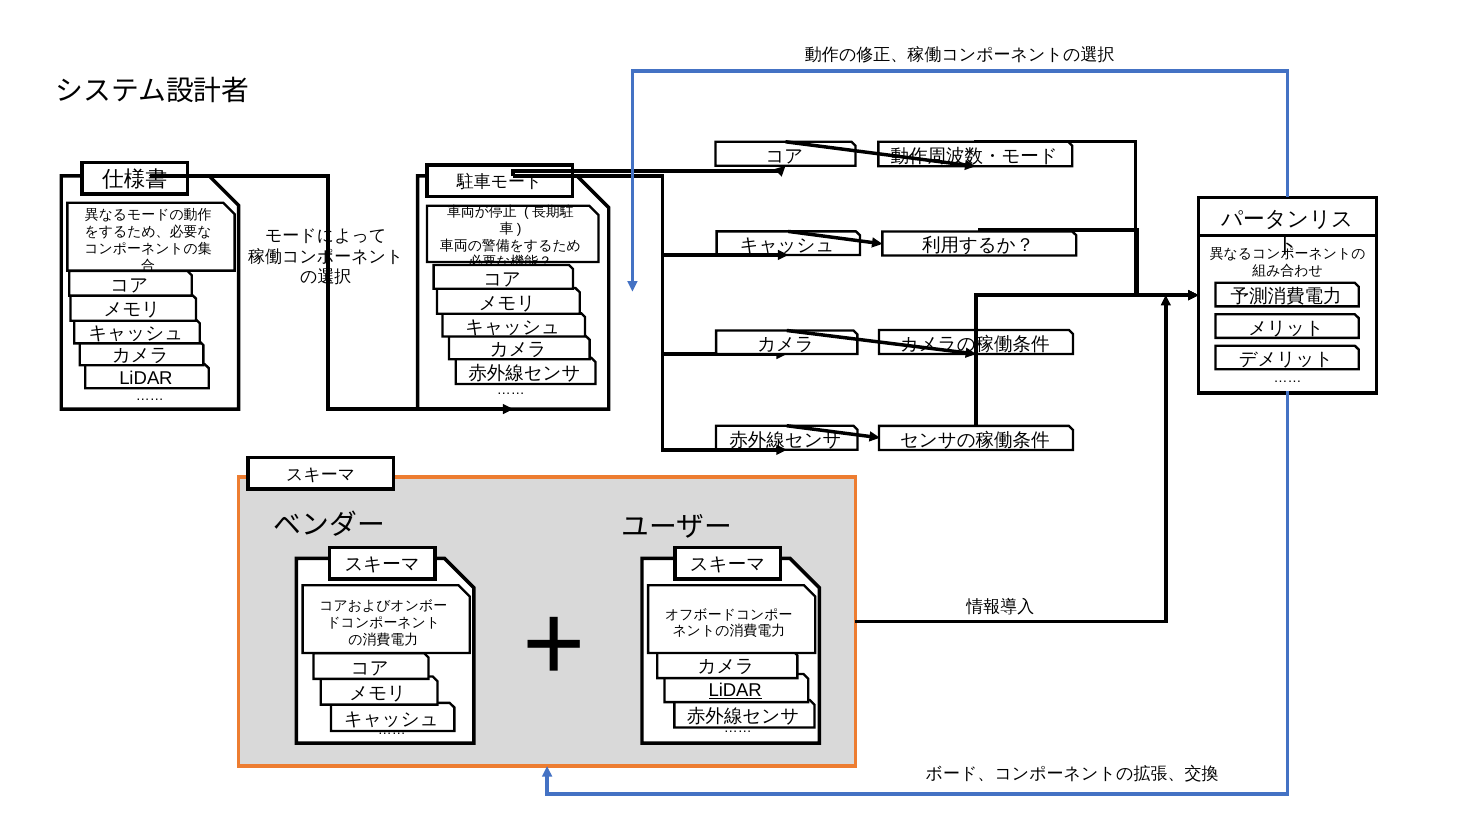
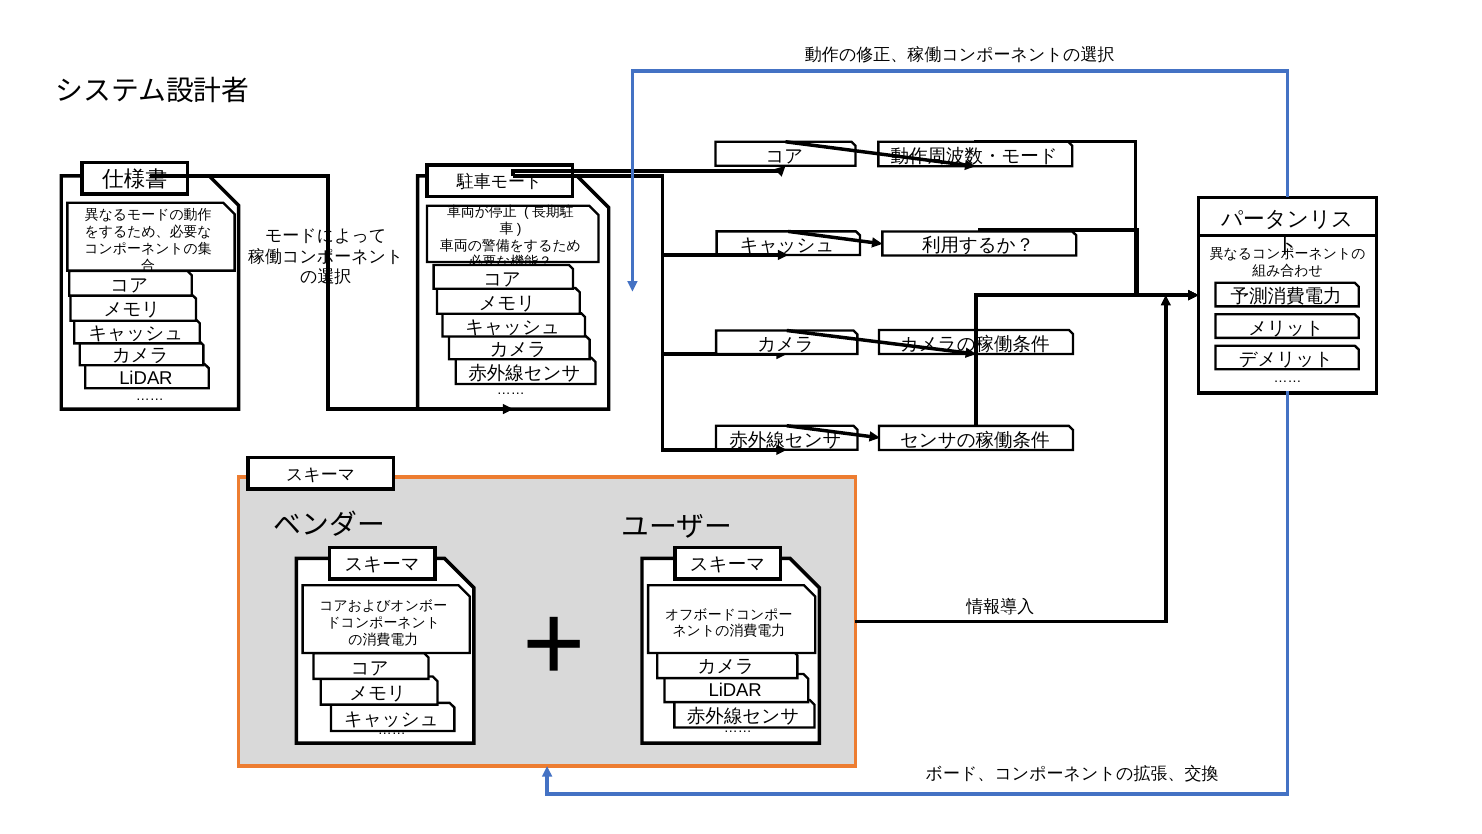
LiDAR underline: present -> none (735, 690)
